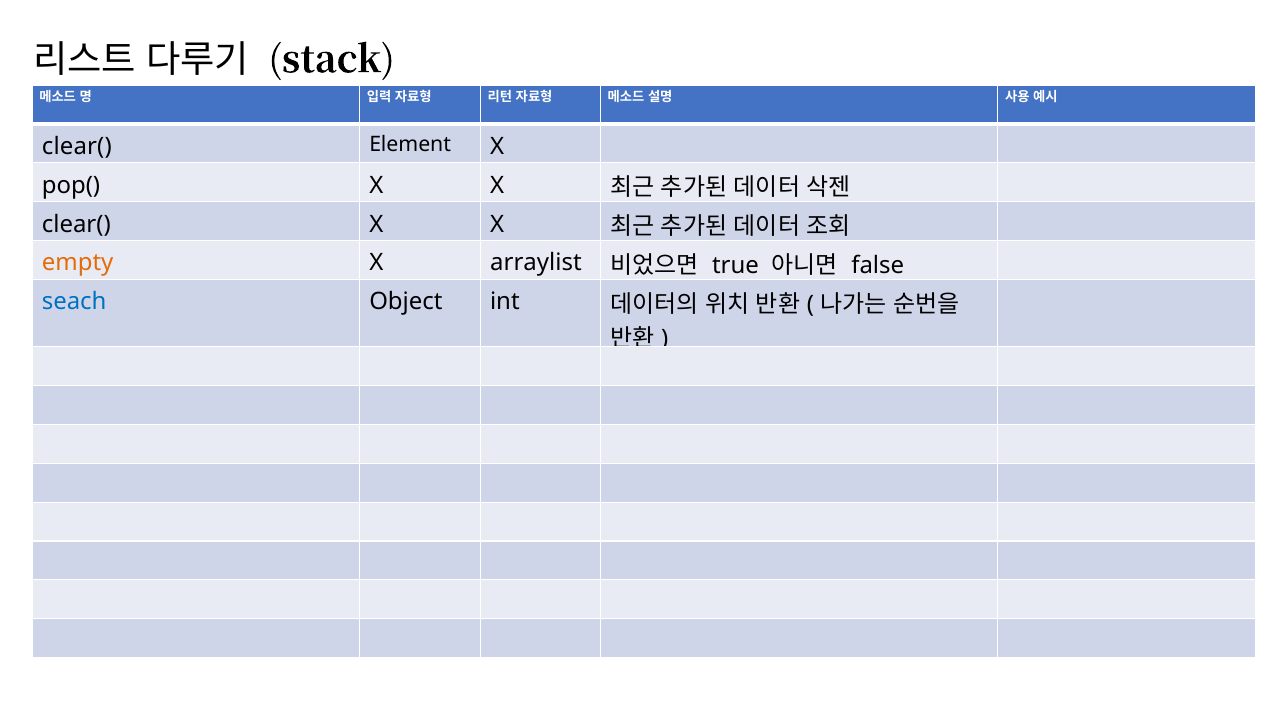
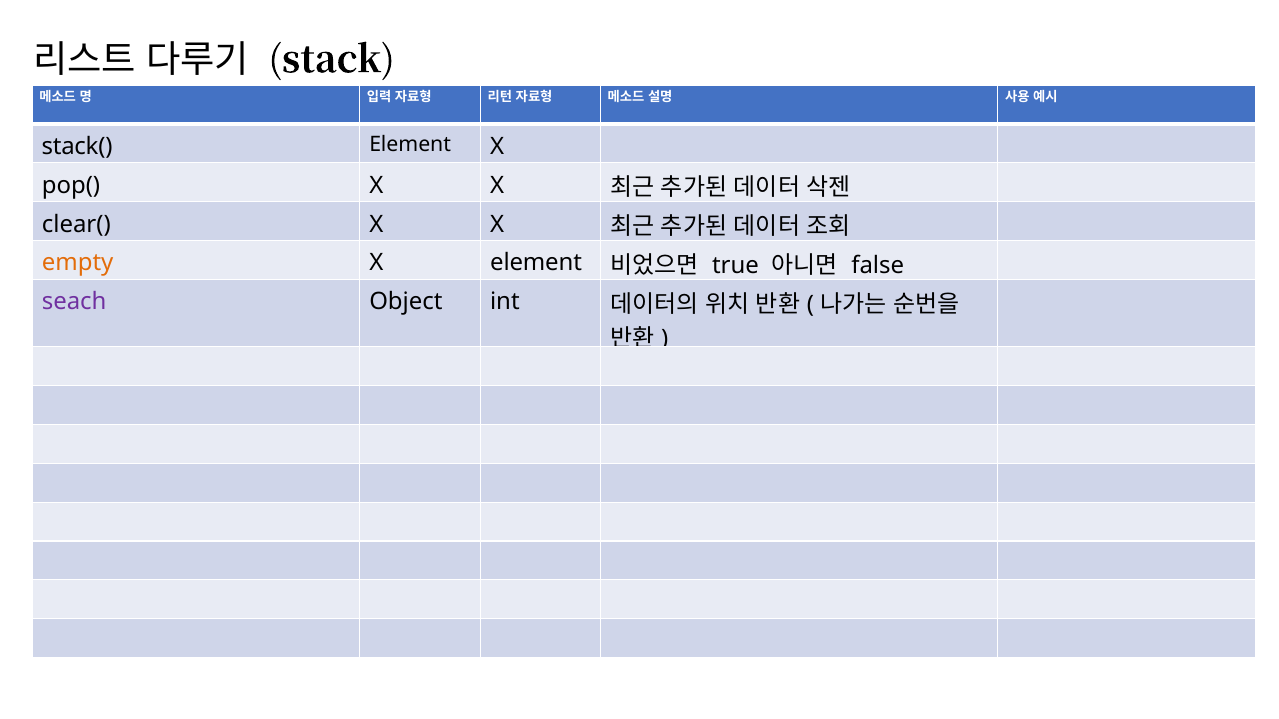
clear(: clear( -> stack( (77, 147)
X arraylist: arraylist -> element (536, 263)
seach colour: blue -> purple (74, 302)
